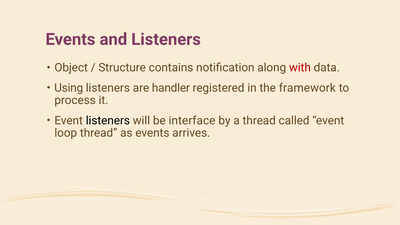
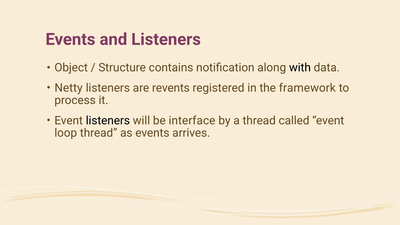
with colour: red -> black (300, 68)
Using: Using -> Netty (69, 88)
handler: handler -> revents (171, 88)
